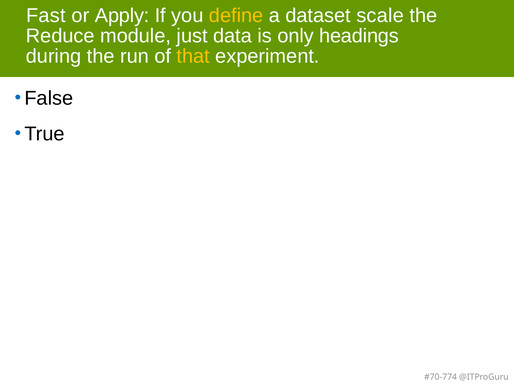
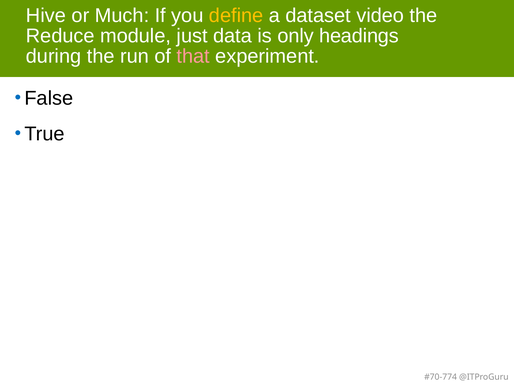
Fast: Fast -> Hive (46, 16)
Apply: Apply -> Much (122, 16)
scale: scale -> video (380, 16)
that colour: yellow -> pink (193, 56)
